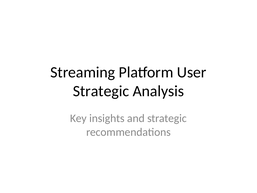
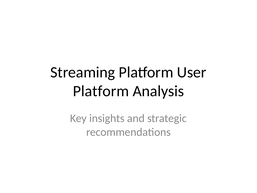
Strategic: Strategic -> Platform (101, 91)
